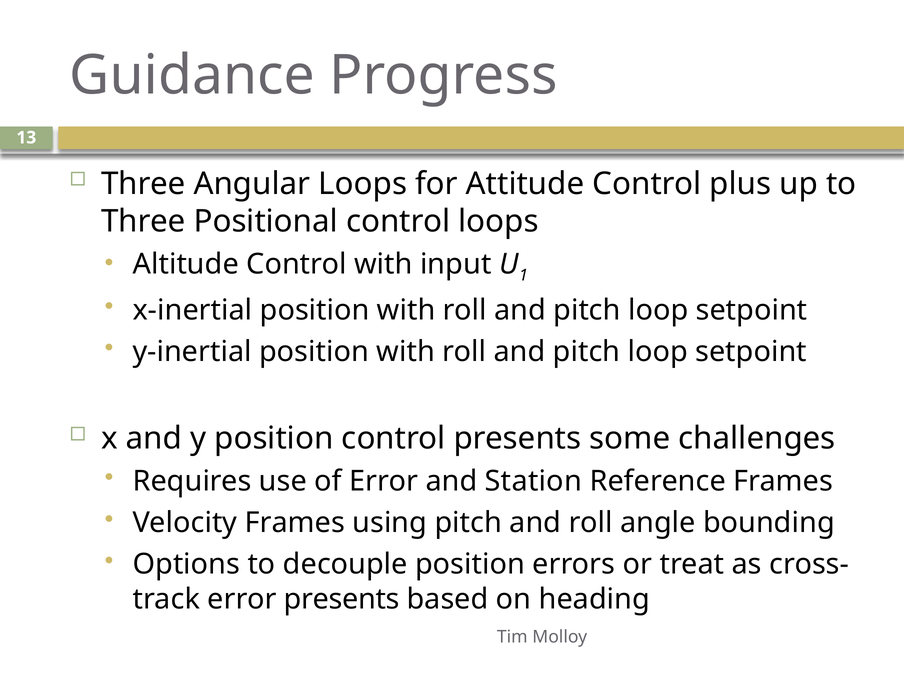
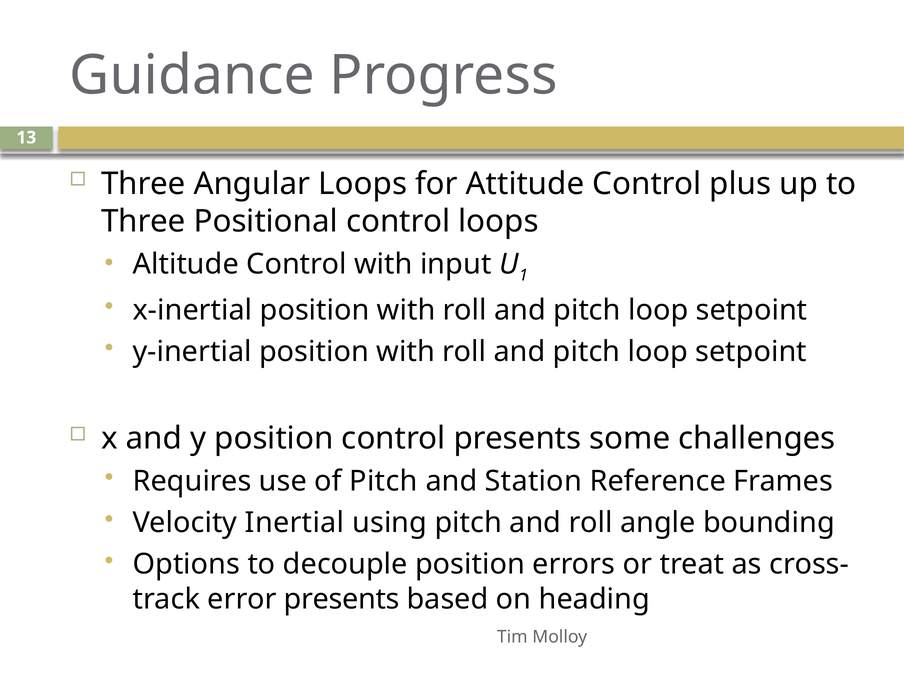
of Error: Error -> Pitch (384, 481)
Velocity Frames: Frames -> Inertial (295, 523)
